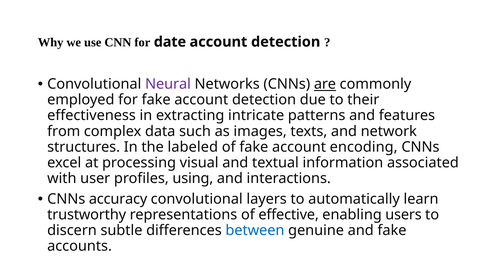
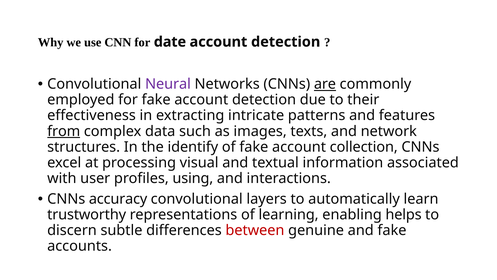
from underline: none -> present (64, 131)
labeled: labeled -> identify (193, 147)
encoding: encoding -> collection (364, 147)
effective: effective -> learning (289, 214)
users: users -> helps (404, 214)
between colour: blue -> red (255, 230)
